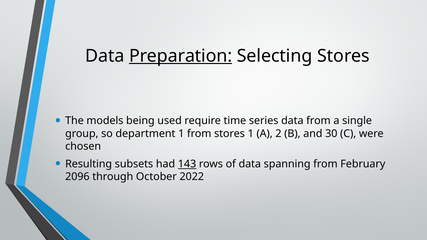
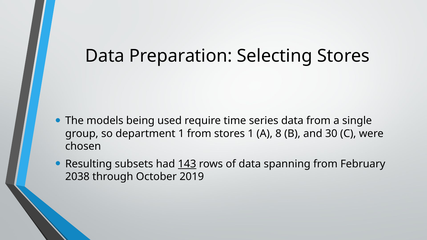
Preparation underline: present -> none (181, 56)
2: 2 -> 8 (278, 134)
2096: 2096 -> 2038 (77, 177)
2022: 2022 -> 2019 (192, 177)
